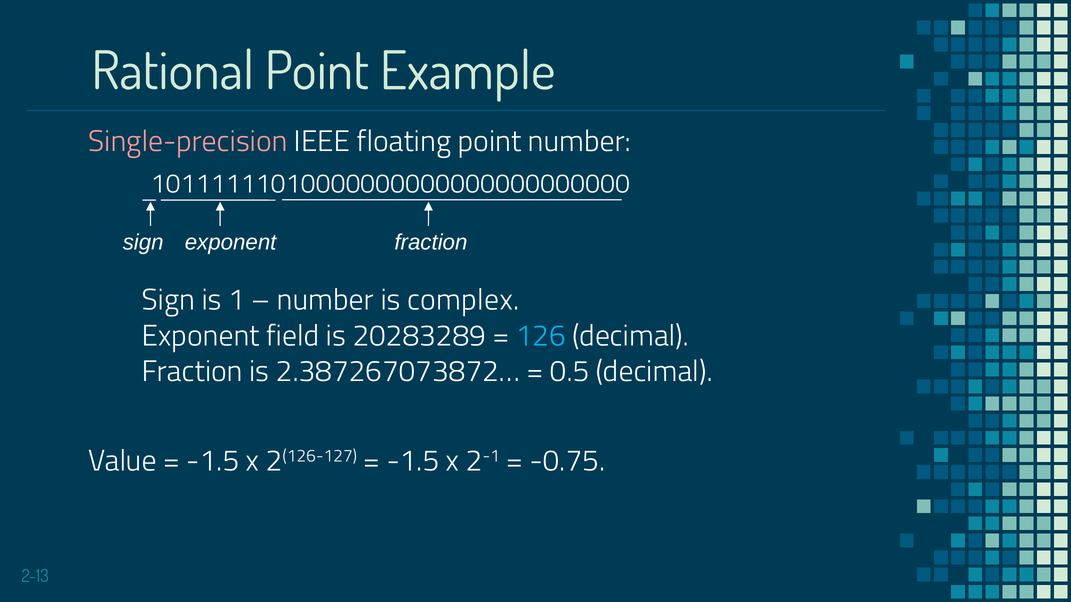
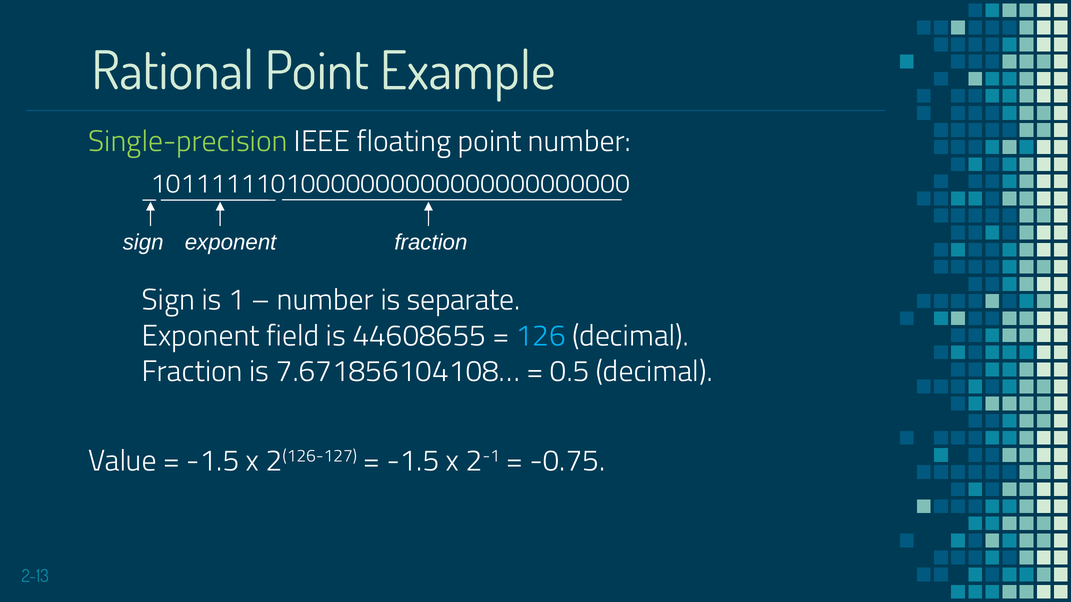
Single-precision colour: pink -> light green (188, 141)
complex: complex -> separate (464, 300)
20283289: 20283289 -> 44608655 (419, 336)
2.387267073872…: 2.387267073872… -> 7.671856104108… (398, 372)
